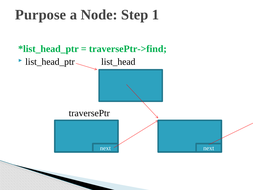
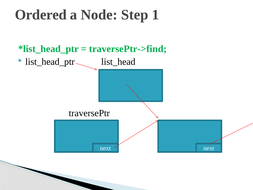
Purpose: Purpose -> Ordered (41, 15)
